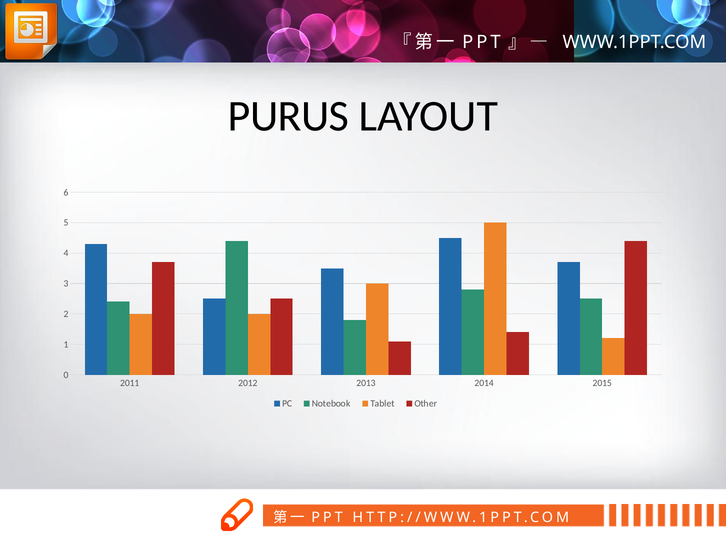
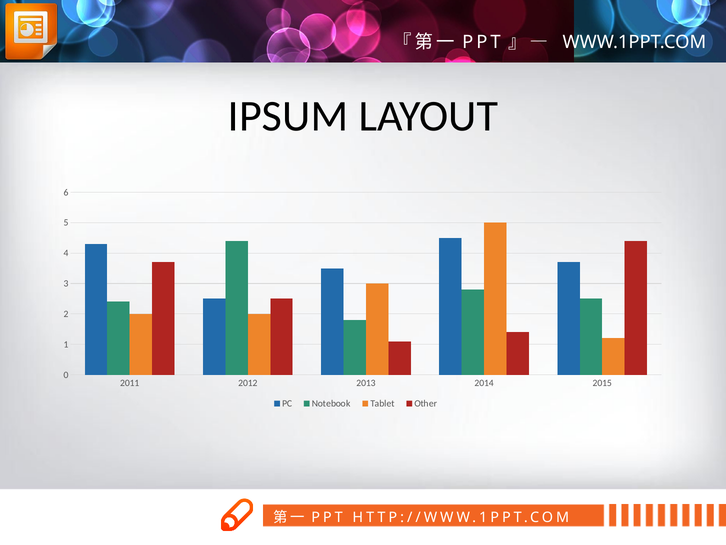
PURUS: PURUS -> IPSUM (288, 116)
